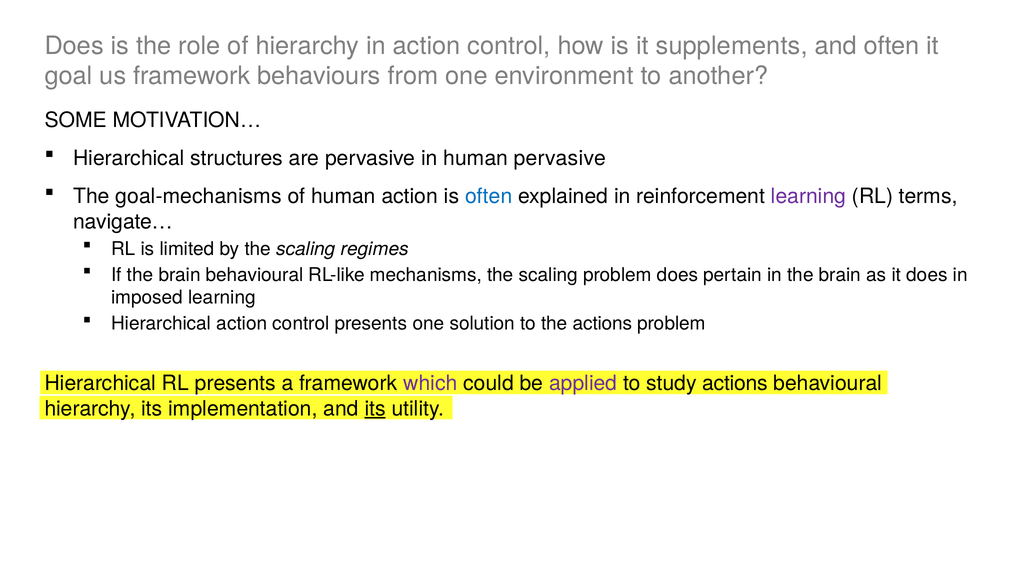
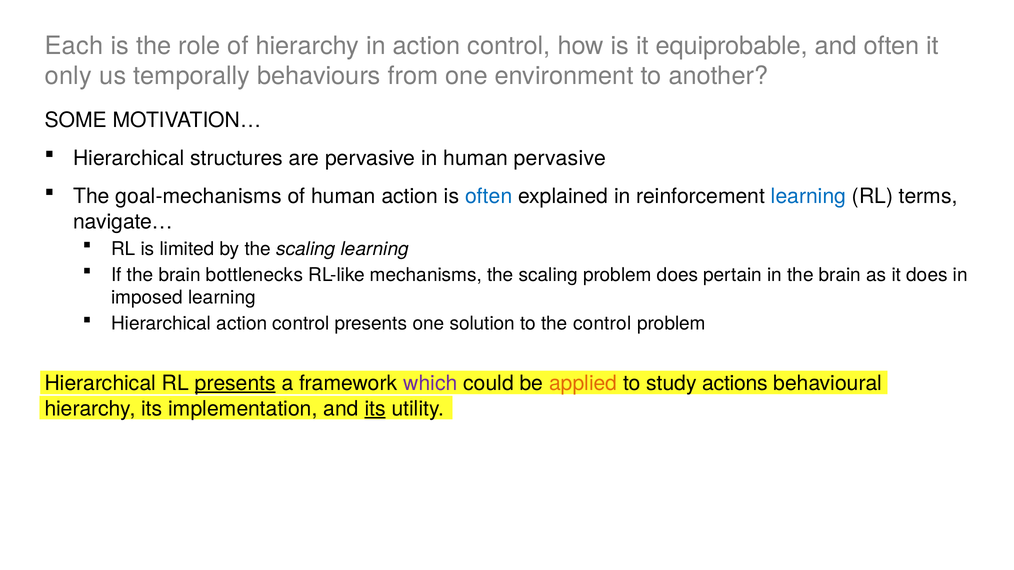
Does: Does -> Each (74, 46)
supplements: supplements -> equiprobable (732, 46)
goal: goal -> only (68, 76)
us framework: framework -> temporally (192, 76)
learning colour: purple -> blue (809, 196)
scaling regimes: regimes -> learning (375, 249)
brain behavioural: behavioural -> bottlenecks (254, 275)
the actions: actions -> control (602, 324)
presents underline: none -> present (235, 383)
applied colour: purple -> orange (583, 383)
